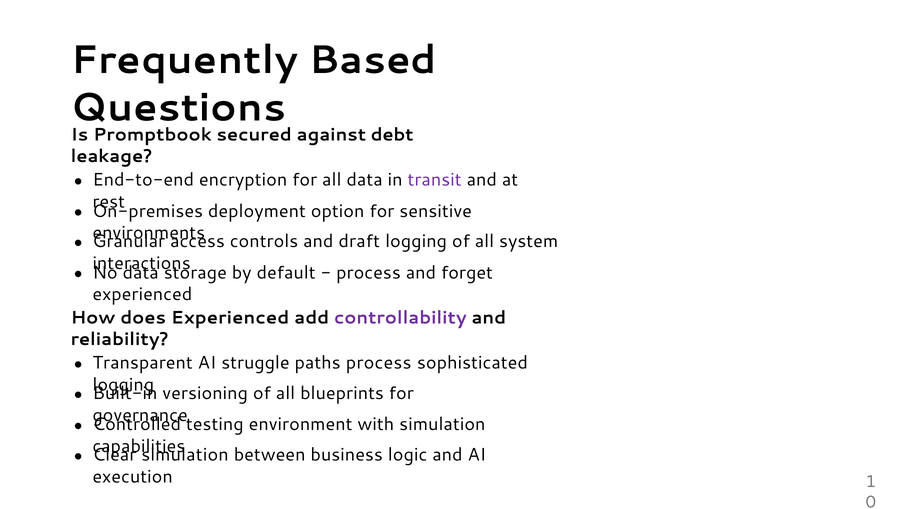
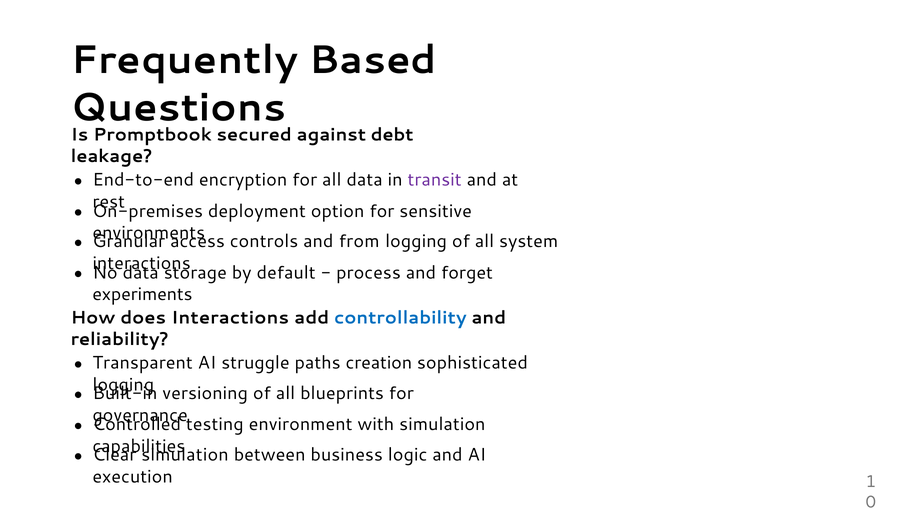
draft: draft -> from (359, 241)
experienced: experienced -> experiments (142, 294)
does Experienced: Experienced -> Interactions (230, 318)
controllability colour: purple -> blue (400, 318)
paths process: process -> creation (379, 363)
